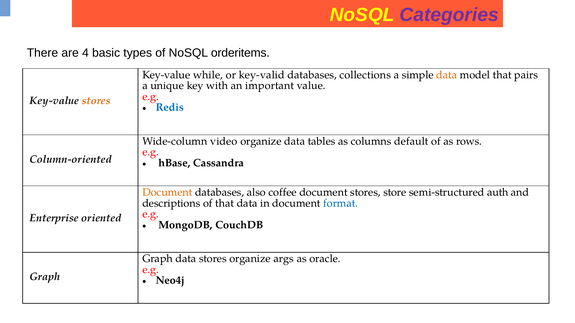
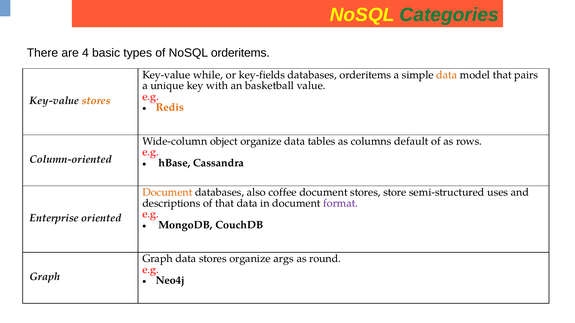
Categories colour: purple -> green (449, 15)
key-valid: key-valid -> key-fields (262, 75)
databases collections: collections -> orderitems (365, 75)
important: important -> basketball (270, 86)
Redis colour: blue -> orange (170, 107)
video: video -> object (224, 141)
auth: auth -> uses (498, 193)
format colour: blue -> purple (341, 203)
oracle: oracle -> round (325, 259)
